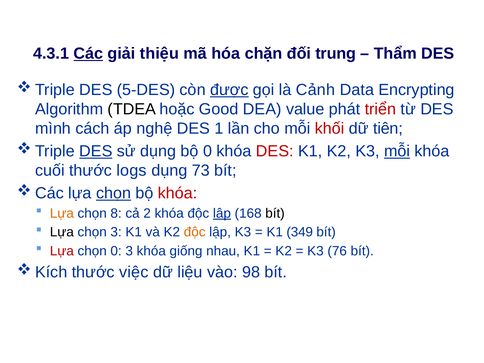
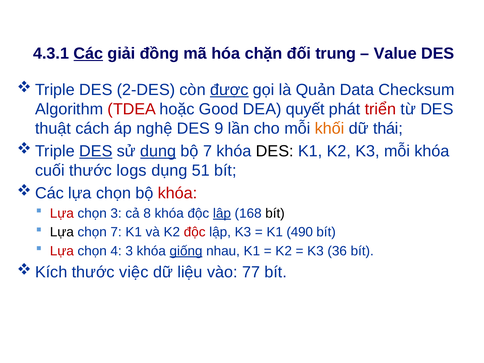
thiệu: thiệu -> đồng (159, 54)
Thẩm: Thẩm -> Value (395, 54)
5-DES: 5-DES -> 2-DES (146, 90)
Cảnh: Cảnh -> Quản (316, 90)
Encrypting: Encrypting -> Checksum (417, 90)
TDEA colour: black -> red (132, 109)
value: value -> quyết (305, 109)
mình: mình -> thuật (53, 129)
1: 1 -> 9 (219, 129)
khối colour: red -> orange (330, 129)
tiên: tiên -> thái (388, 129)
dụng underline: none -> present (158, 151)
bộ 0: 0 -> 7 (208, 151)
DES colour: red -> black (275, 151)
mỗi underline: present -> none (397, 151)
73: 73 -> 51 (201, 171)
chọn underline: present -> none (114, 193)
Lựa colour: orange -> red (62, 213)
chọn 8: 8 -> 3 (116, 213)
2: 2 -> 8 (147, 213)
chọn 3: 3 -> 7 (116, 232)
độc colour: orange -> red (195, 232)
349: 349 -> 490 (300, 232)
chọn 0: 0 -> 4 (116, 251)
giống underline: none -> present (186, 251)
76: 76 -> 36 (337, 251)
98: 98 -> 77 (251, 272)
